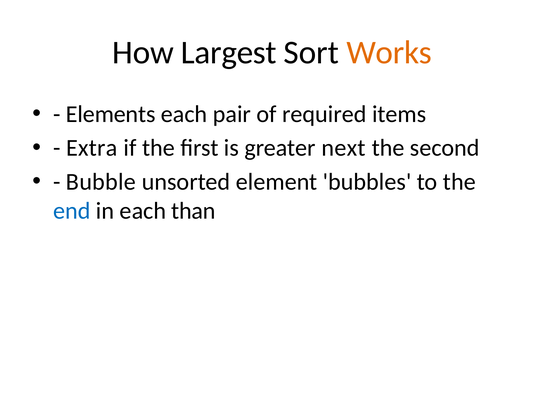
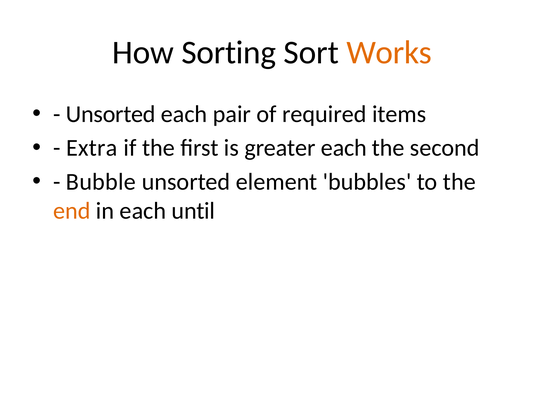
Largest: Largest -> Sorting (229, 53)
Elements: Elements -> Unsorted (111, 114)
greater next: next -> each (344, 148)
end colour: blue -> orange (72, 211)
than: than -> until (193, 211)
